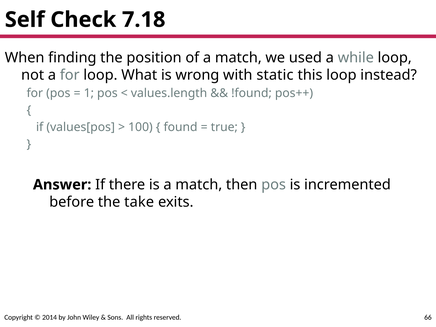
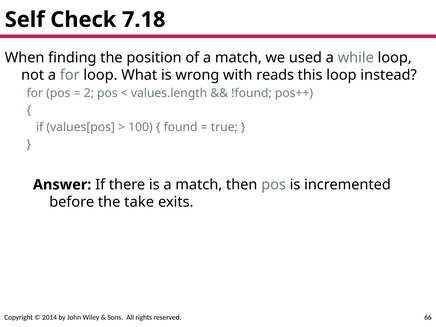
static: static -> reads (275, 75)
1: 1 -> 2 (89, 93)
